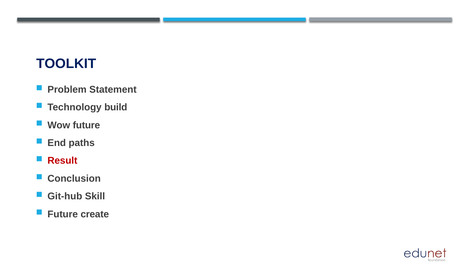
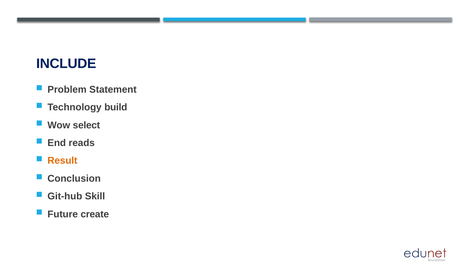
TOOLKIT: TOOLKIT -> INCLUDE (66, 63)
Wow future: future -> select (86, 125)
paths: paths -> reads (82, 143)
Result colour: red -> orange (62, 161)
